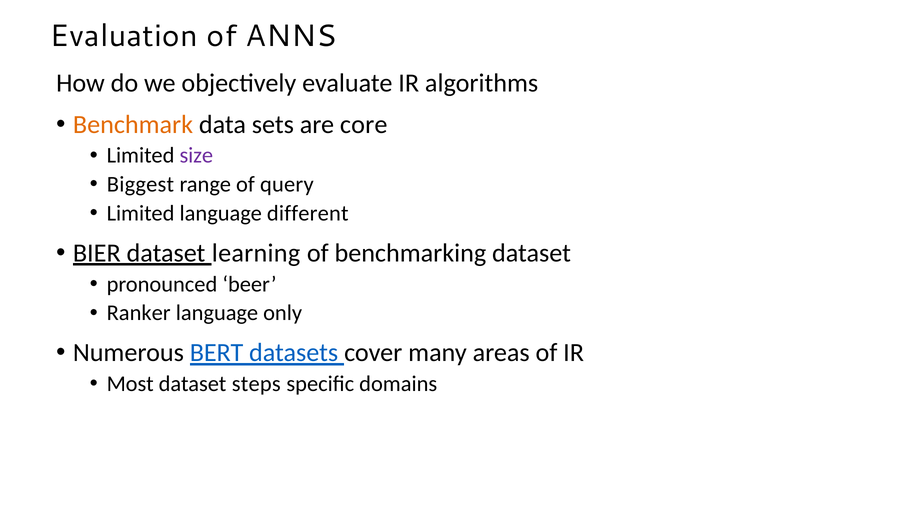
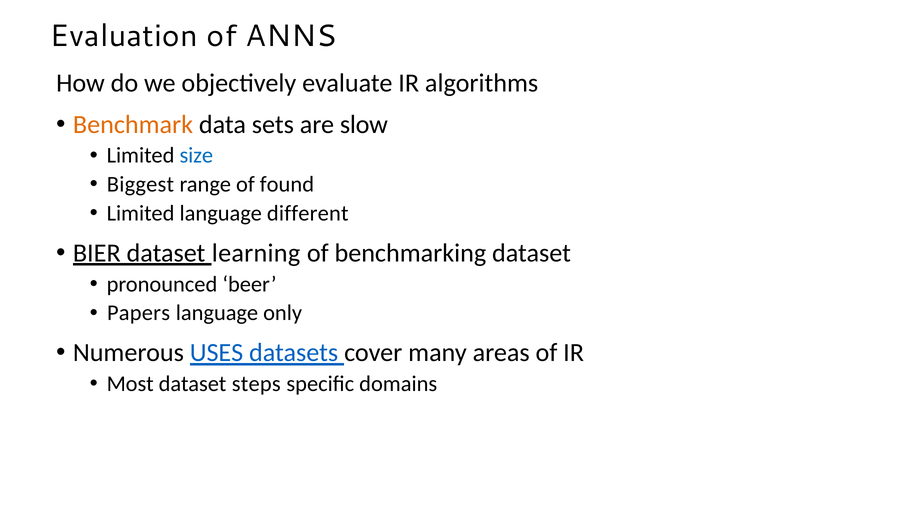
core: core -> slow (364, 125)
size colour: purple -> blue (196, 156)
query: query -> found (287, 185)
Ranker: Ranker -> Papers (139, 313)
BERT: BERT -> USES (217, 353)
